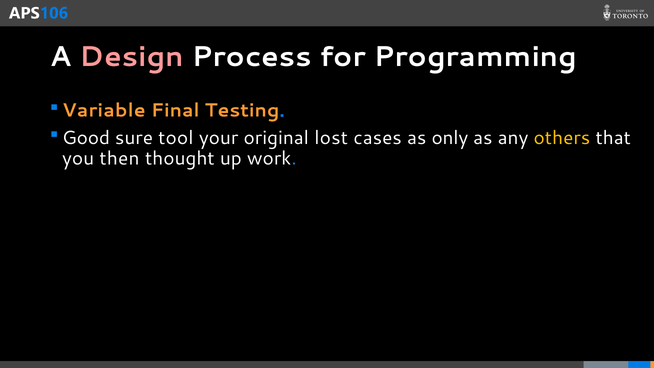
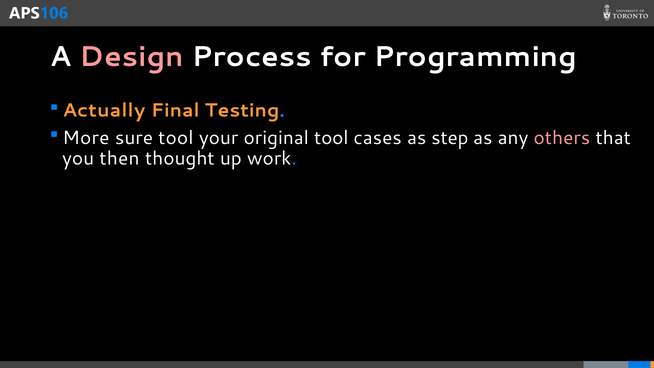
Variable: Variable -> Actually (104, 111)
Good: Good -> More (86, 138)
original lost: lost -> tool (331, 138)
only: only -> step (450, 138)
others colour: yellow -> pink (562, 138)
